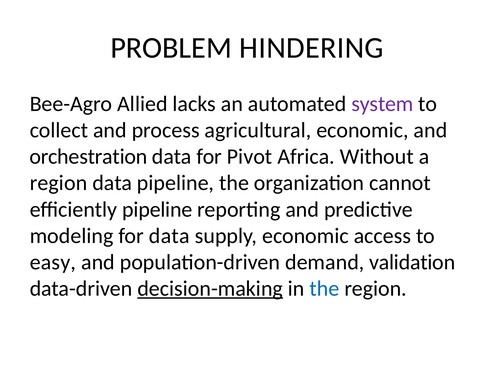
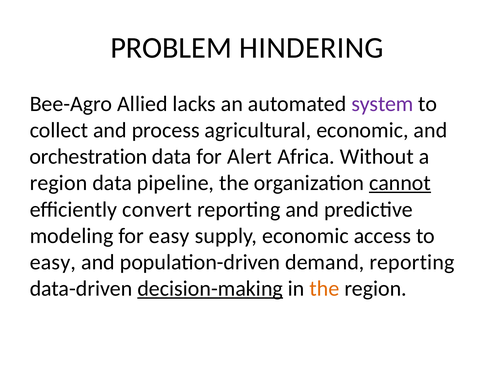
Pivot: Pivot -> Alert (250, 157)
cannot underline: none -> present (400, 183)
efficiently pipeline: pipeline -> convert (157, 210)
for data: data -> easy (169, 236)
demand validation: validation -> reporting (412, 262)
the colour: blue -> orange (324, 289)
